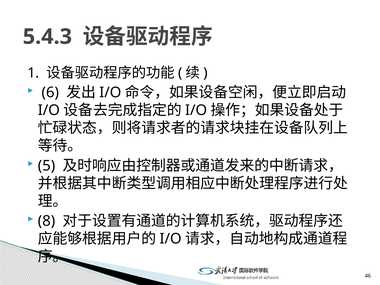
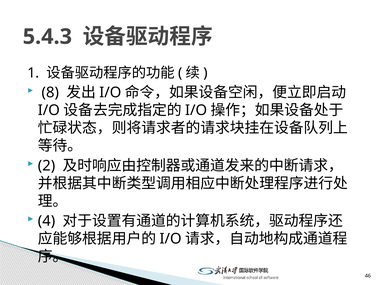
6: 6 -> 8 (50, 93)
5: 5 -> 2 (47, 166)
8: 8 -> 4 (47, 221)
